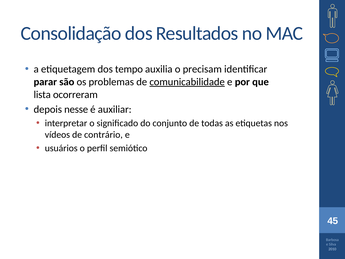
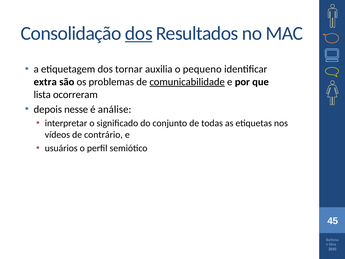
dos underline: none -> present (139, 33)
tempo: tempo -> tornar (129, 69)
precisam: precisam -> pequeno (202, 69)
parar: parar -> extra (45, 82)
auxiliar: auxiliar -> análise (115, 109)
